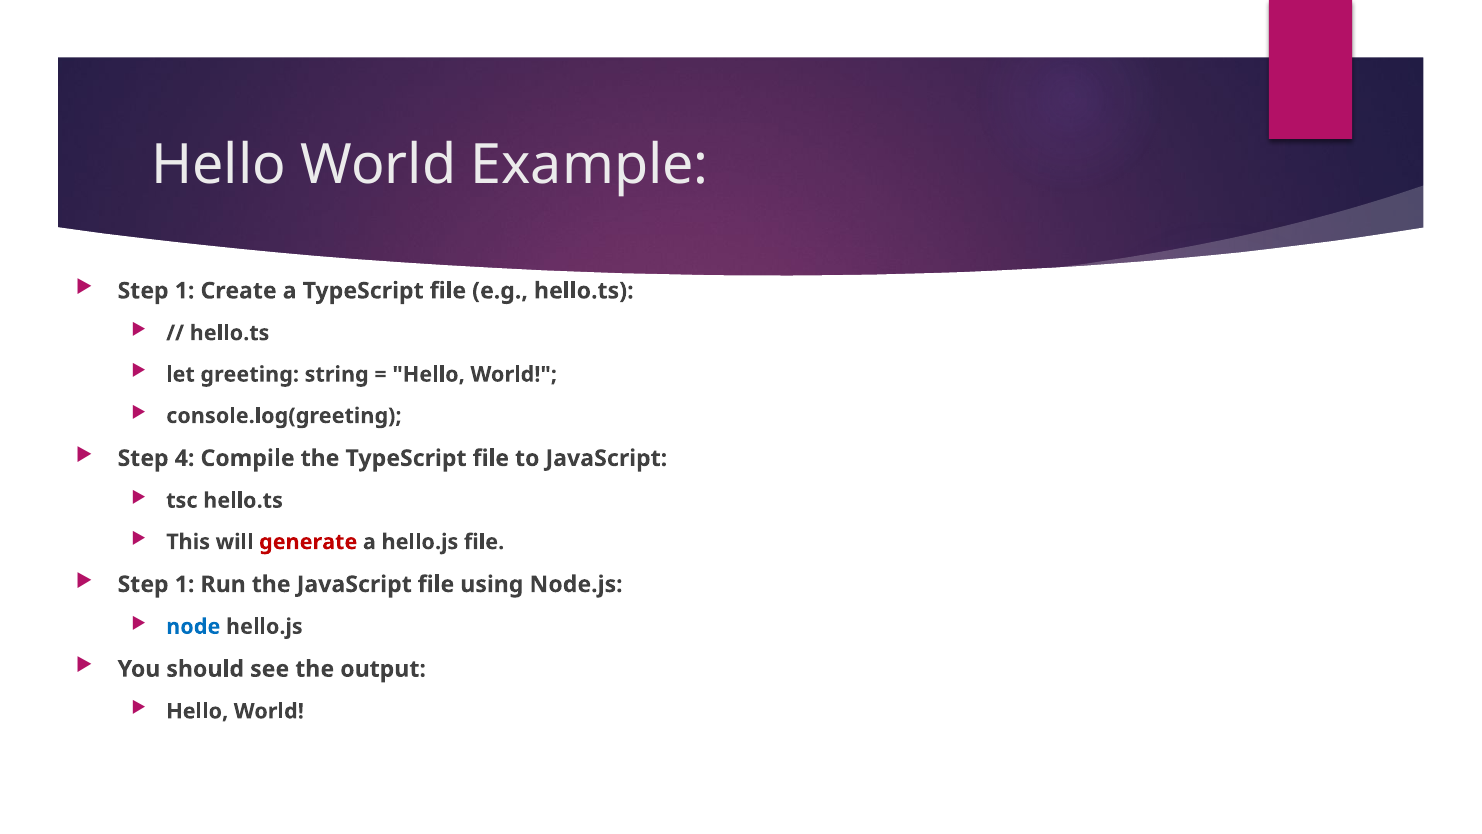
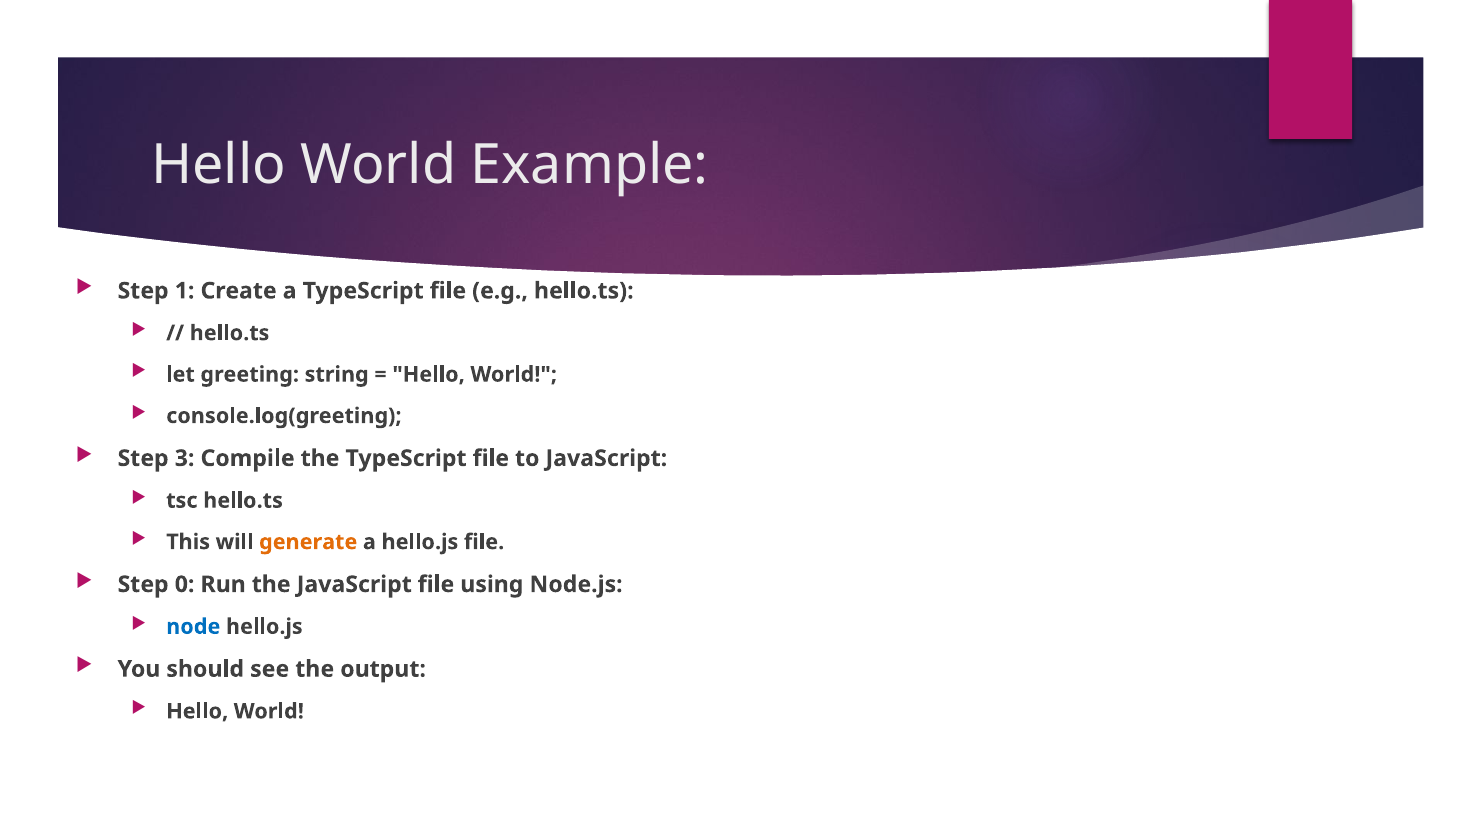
4: 4 -> 3 (185, 458)
generate colour: red -> orange (308, 542)
1: 1 -> 0 (185, 584)
